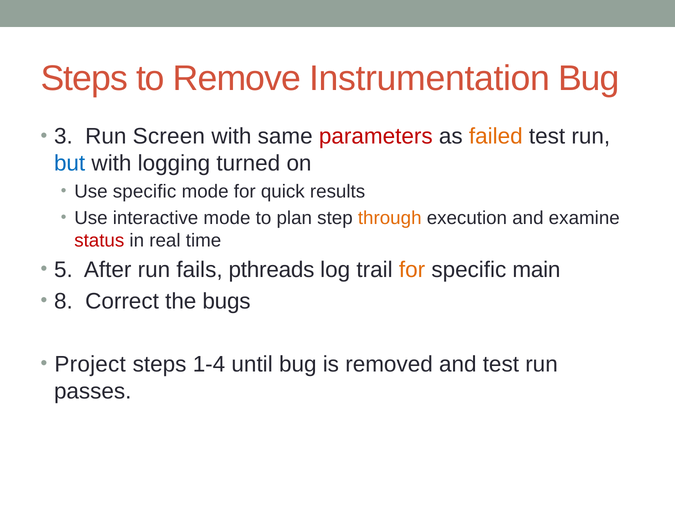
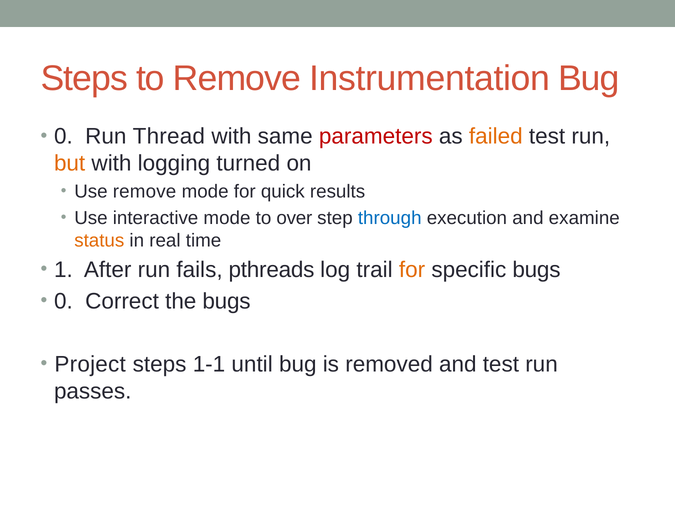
3: 3 -> 0 (63, 137)
Screen: Screen -> Thread (169, 137)
but colour: blue -> orange (70, 164)
Use specific: specific -> remove (145, 192)
plan: plan -> over (294, 218)
through colour: orange -> blue (390, 218)
status colour: red -> orange (99, 241)
5: 5 -> 1 (63, 270)
specific main: main -> bugs (536, 270)
8: 8 -> 0 (63, 302)
1-4: 1-4 -> 1-1 (209, 365)
